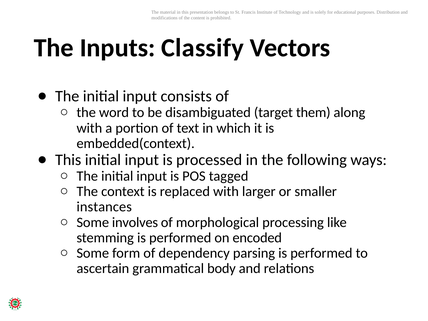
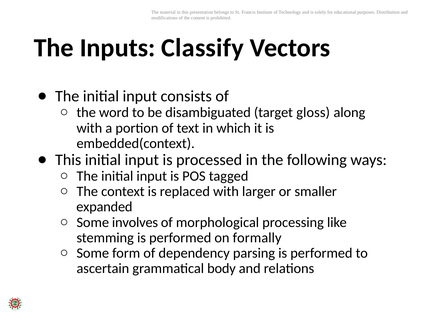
them: them -> gloss (313, 113)
instances: instances -> expanded (104, 207)
encoded: encoded -> formally (257, 238)
